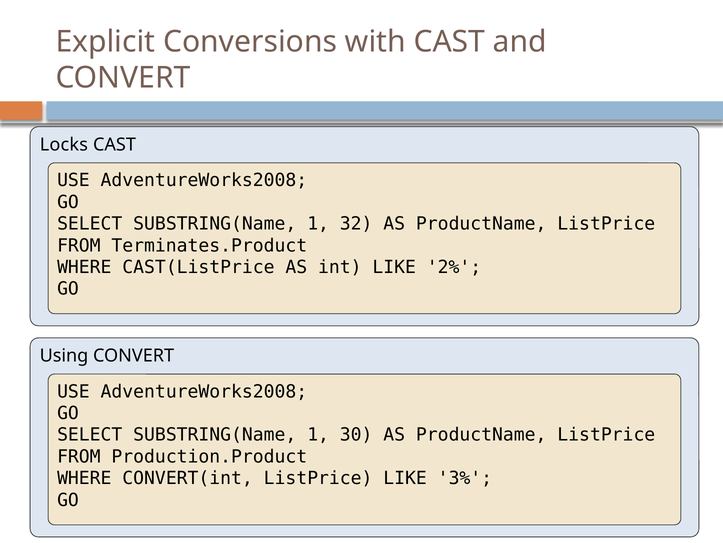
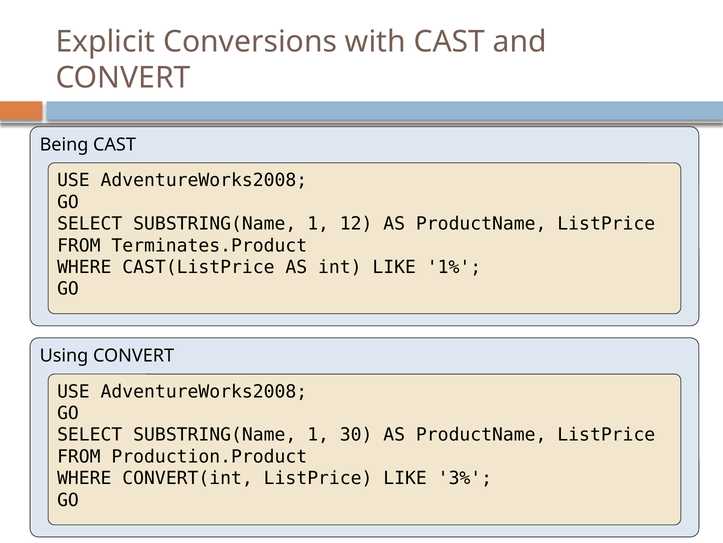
Locks: Locks -> Being (64, 145)
32: 32 -> 12 (356, 224)
2%: 2% -> 1% (454, 267)
